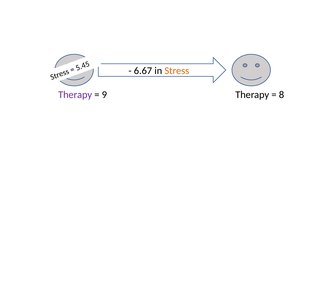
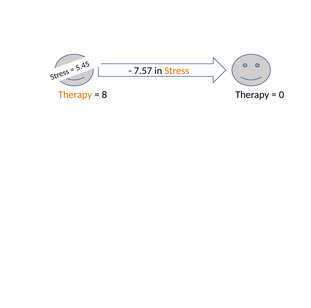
6.67: 6.67 -> 7.57 (143, 71)
Therapy colour: purple -> orange (75, 95)
9: 9 -> 8 (104, 95)
8: 8 -> 0 (281, 95)
